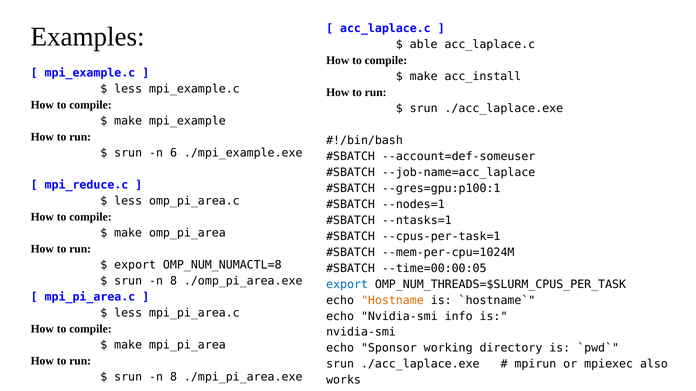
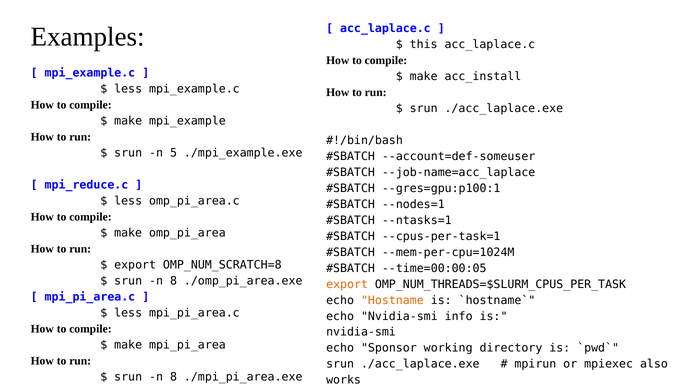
able: able -> this (424, 45)
6: 6 -> 5 (174, 153)
OMP_NUM_NUMACTL=8: OMP_NUM_NUMACTL=8 -> OMP_NUM_SCRATCH=8 (222, 265)
export colour: blue -> orange (347, 285)
